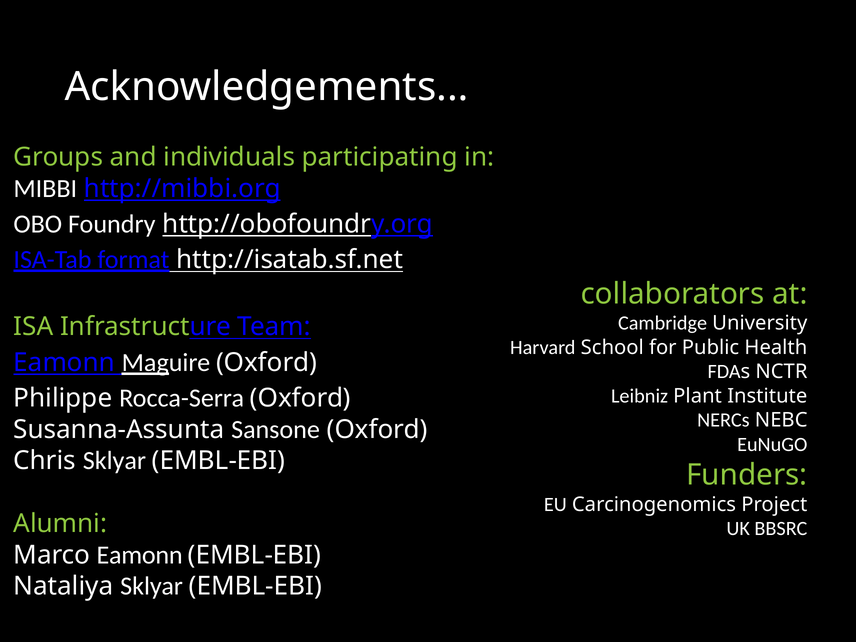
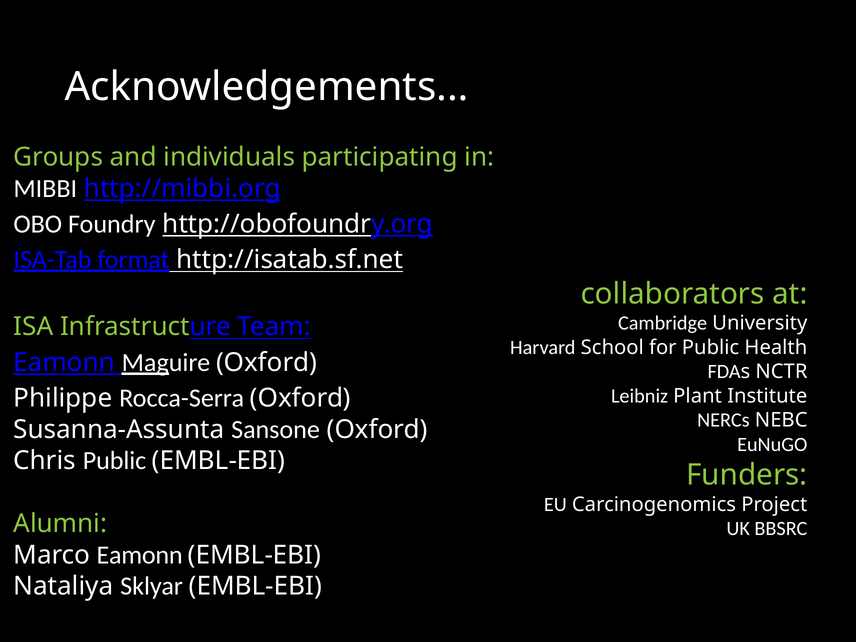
Chris Sklyar: Sklyar -> Public (114, 461)
